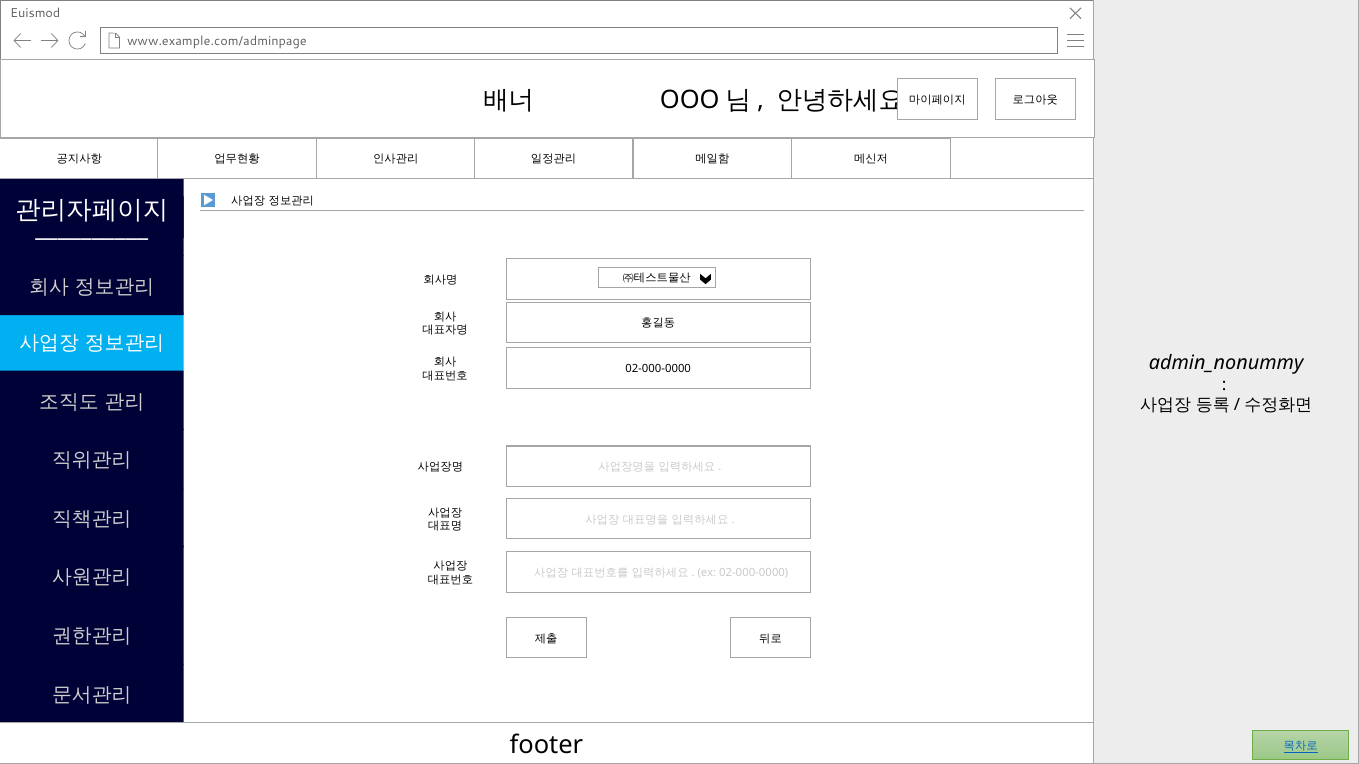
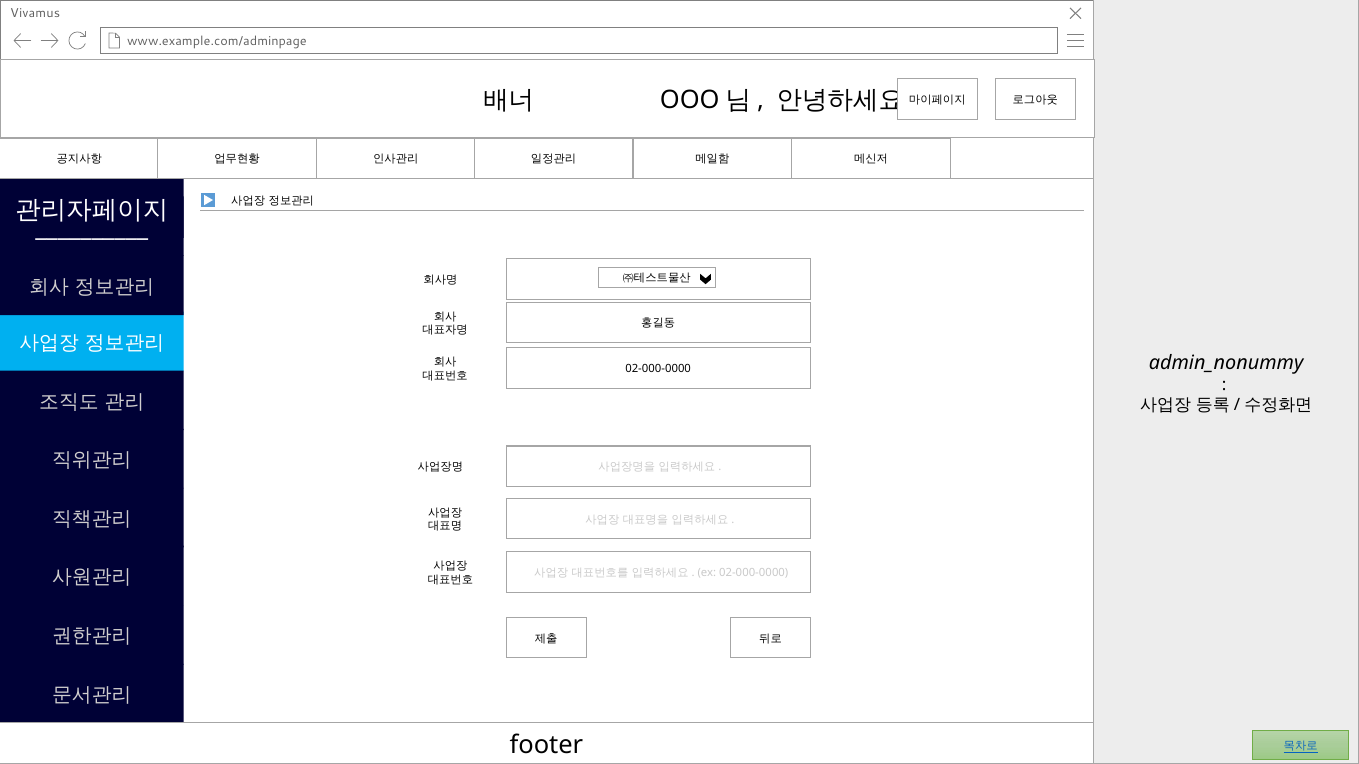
Euismod: Euismod -> Vivamus (35, 14)
